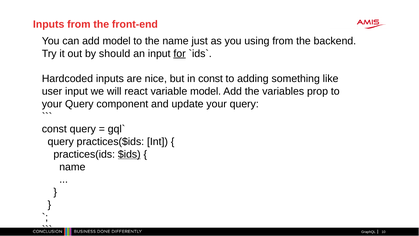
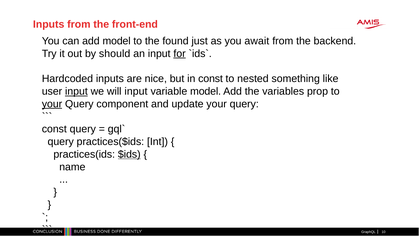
the name: name -> found (176, 41)
using: using -> await (257, 41)
adding: adding -> nested (253, 79)
input underline: none -> present (76, 91)
will react: react -> input (136, 91)
your underline: none -> present (52, 104)
